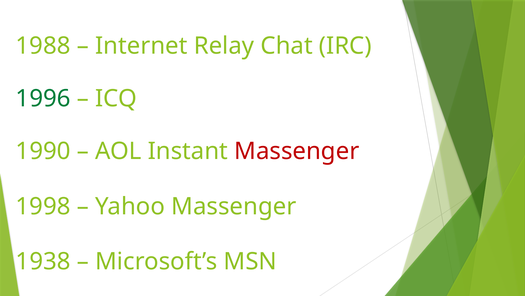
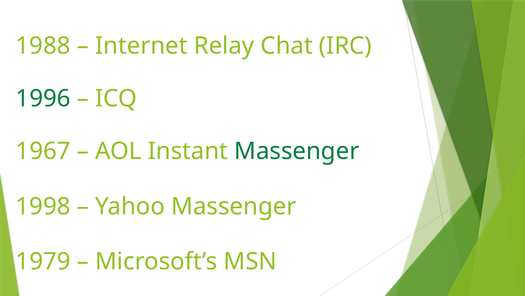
1990: 1990 -> 1967 (43, 151)
Massenger colour: red -> green (297, 151)
1938: 1938 -> 1979 (43, 261)
